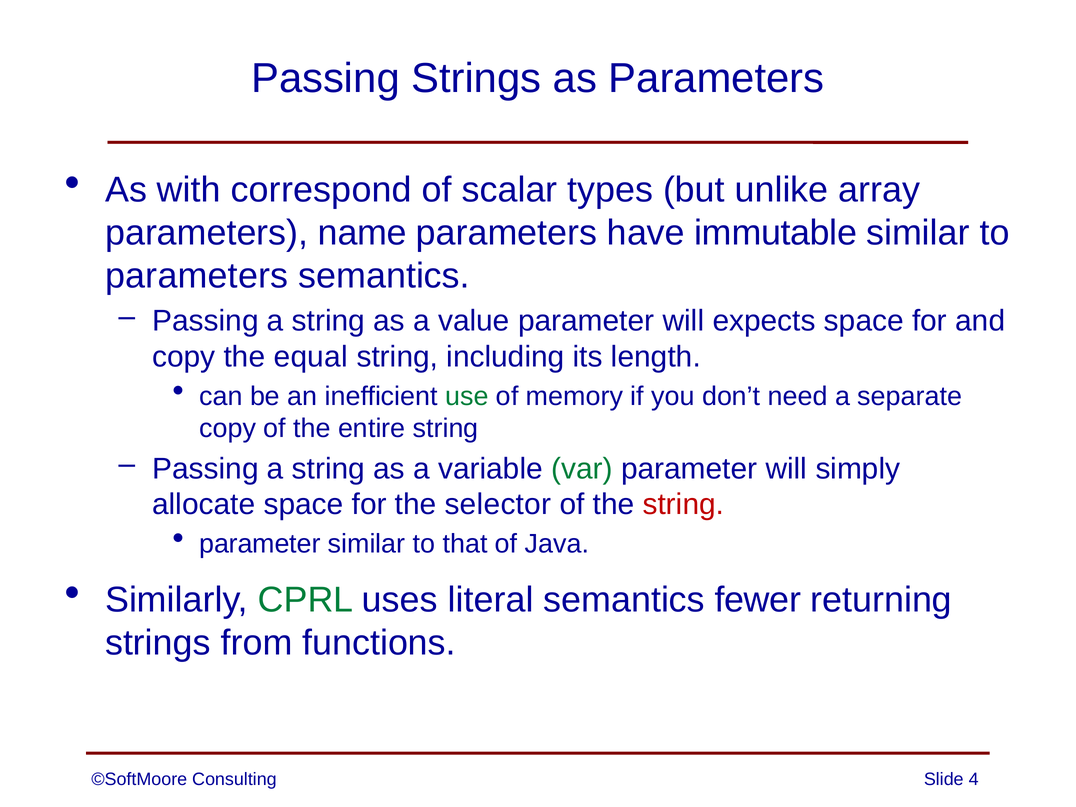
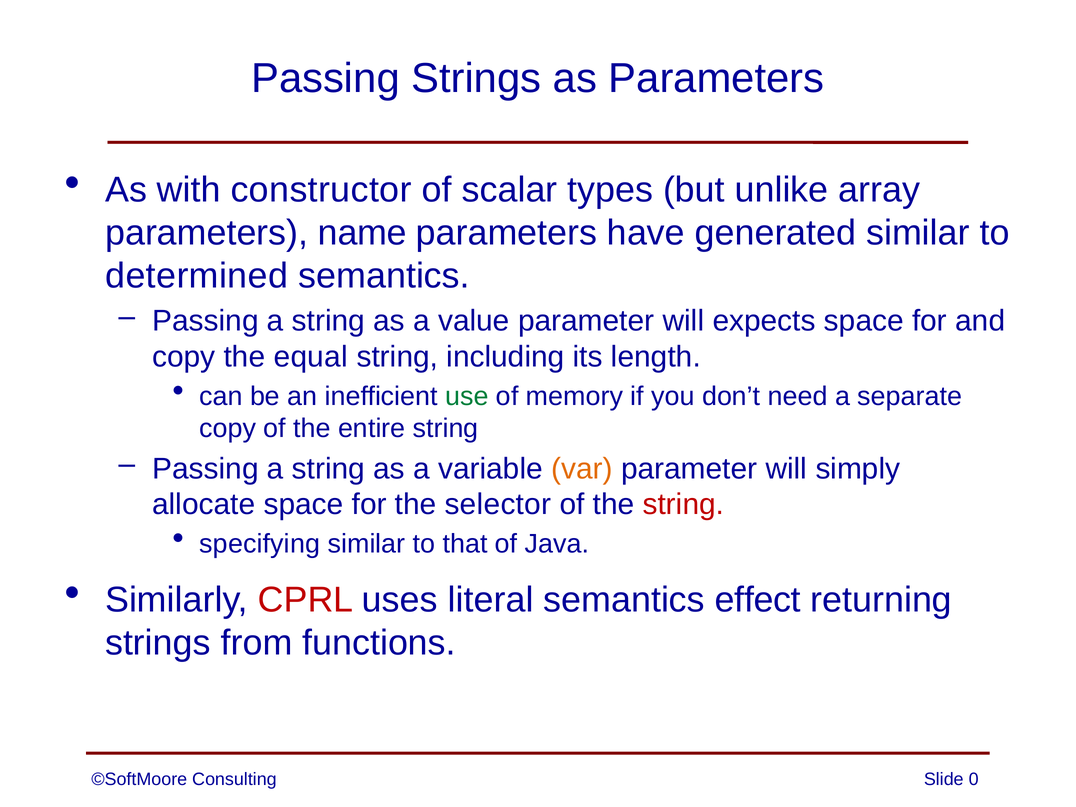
correspond: correspond -> constructor (321, 190)
immutable: immutable -> generated (776, 233)
parameters: parameters -> determined (197, 276)
var colour: green -> orange (582, 469)
parameter: parameter -> specifying (260, 544)
CPRL colour: green -> red (306, 600)
fewer: fewer -> effect (758, 600)
4: 4 -> 0 (974, 780)
